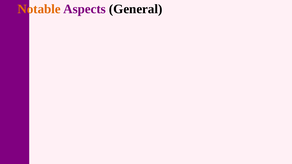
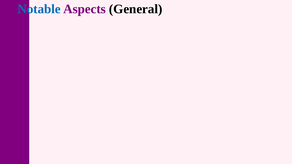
Notable colour: orange -> blue (39, 9)
